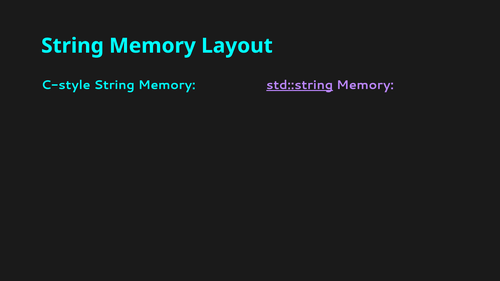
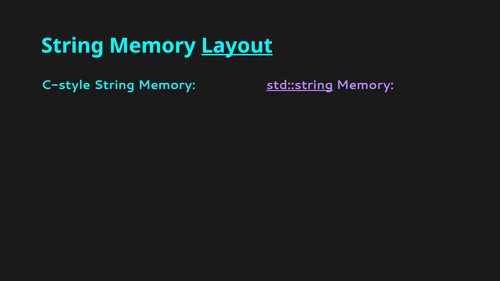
Layout underline: none -> present (237, 46)
